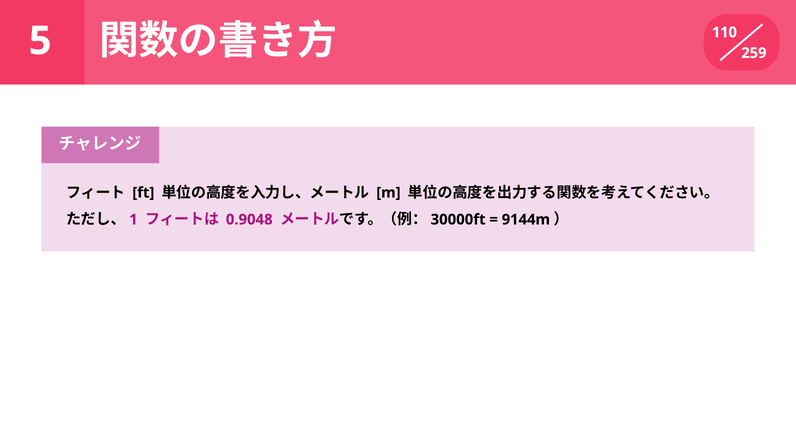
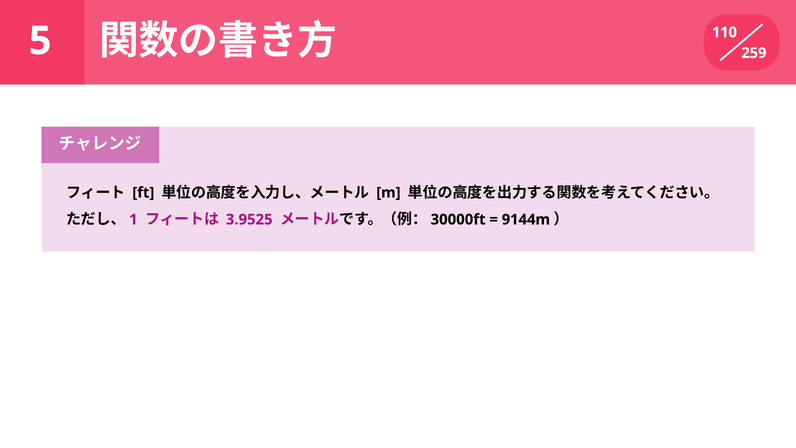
0.9048: 0.9048 -> 3.9525 (249, 219)
